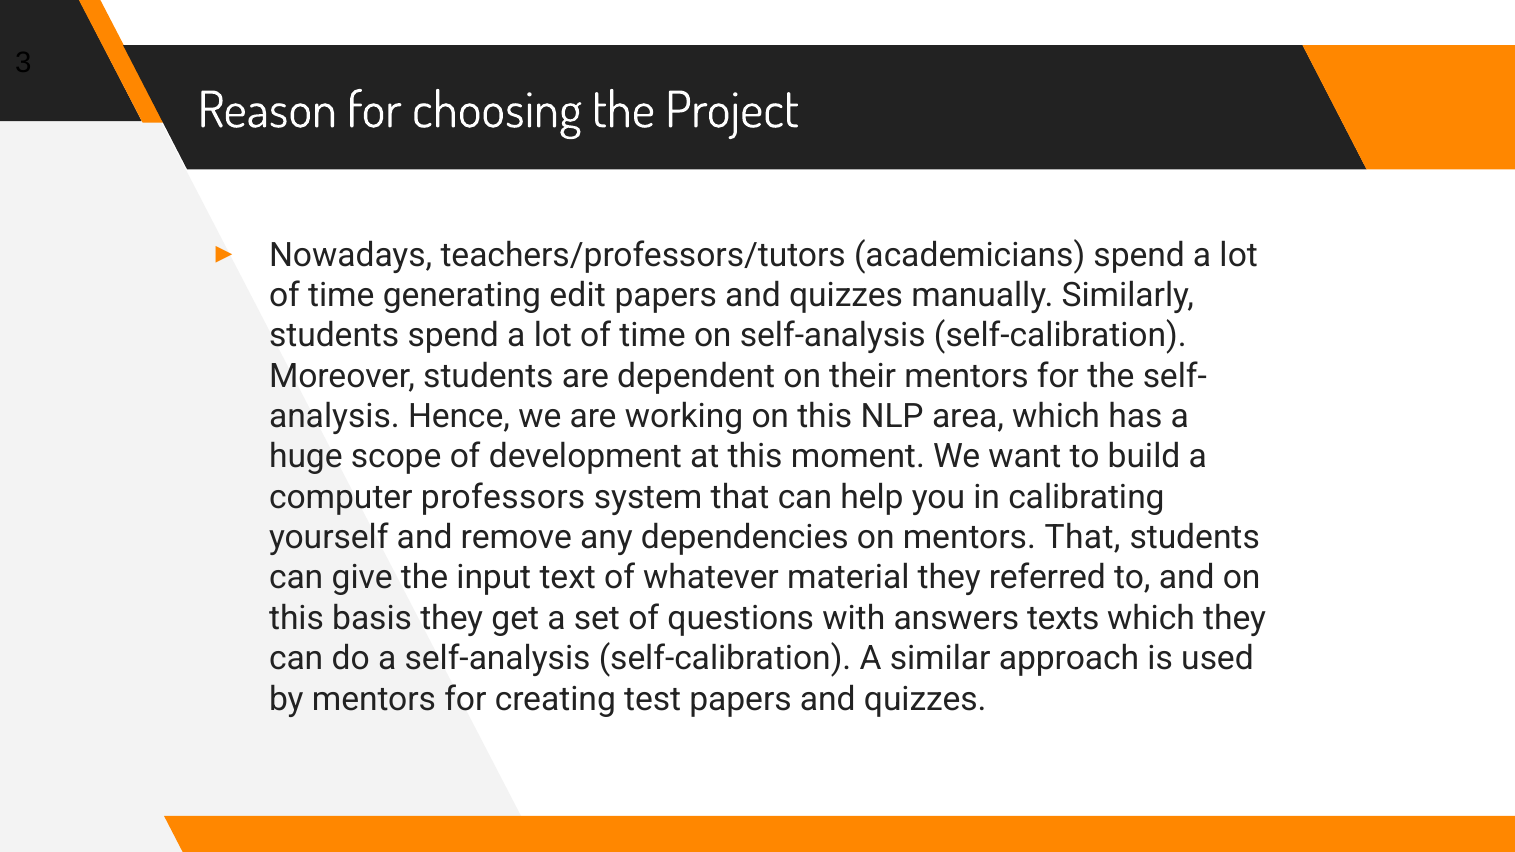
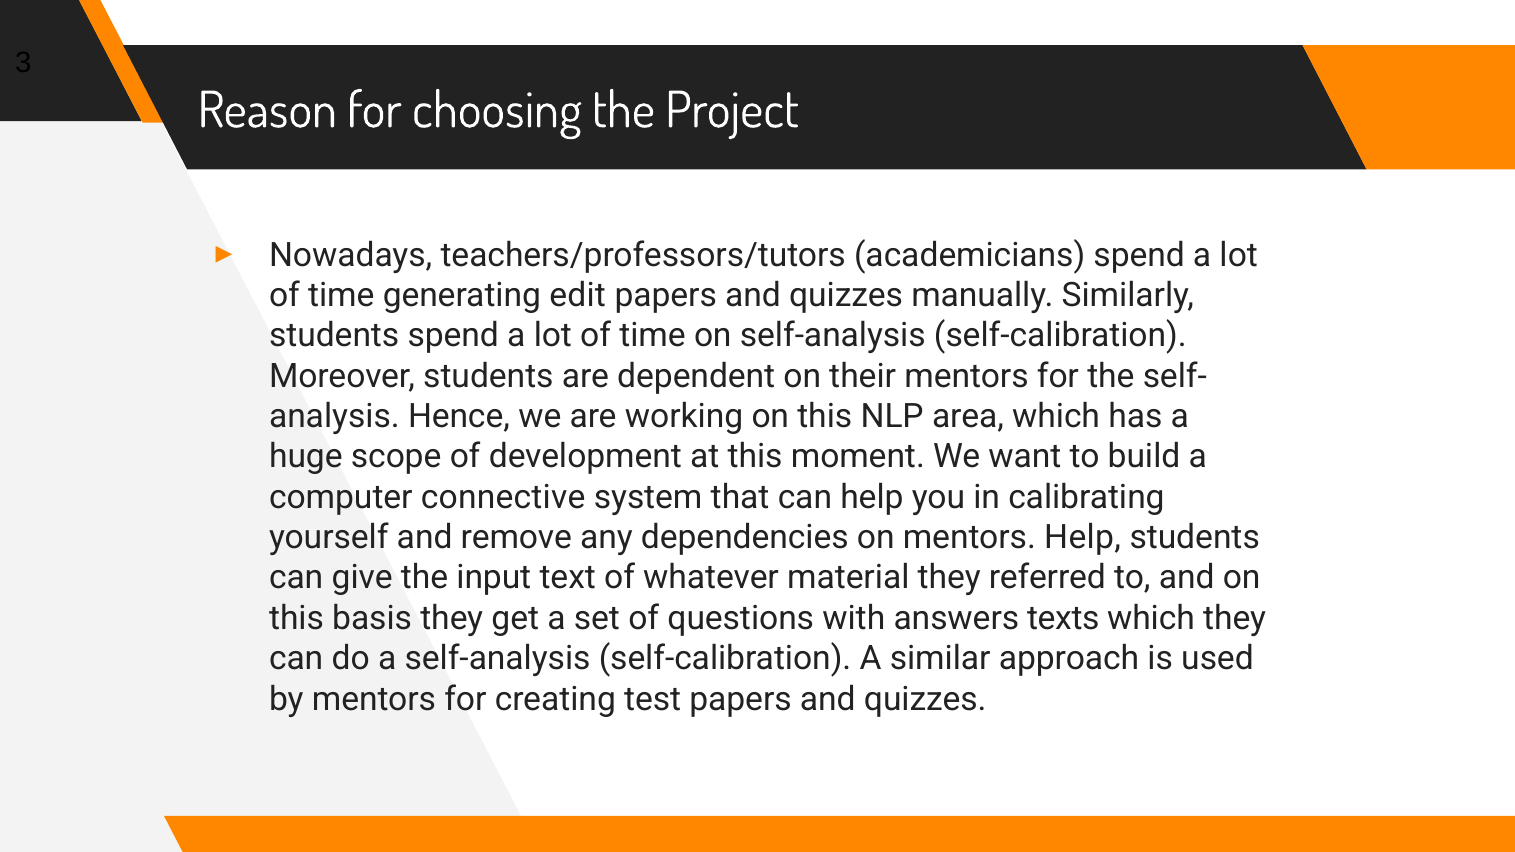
professors: professors -> connective (503, 497)
mentors That: That -> Help (1083, 538)
